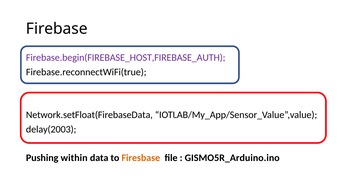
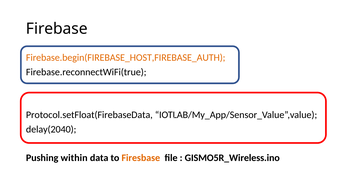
Firebase.begin(FIREBASE_HOST,FIREBASE_AUTH colour: purple -> orange (126, 58)
Network.setFloat(FirebaseData: Network.setFloat(FirebaseData -> Protocol.setFloat(FirebaseData (89, 115)
delay(2003: delay(2003 -> delay(2040 (51, 129)
GISMO5R_Arduino.ino: GISMO5R_Arduino.ino -> GISMO5R_Wireless.ino (232, 158)
